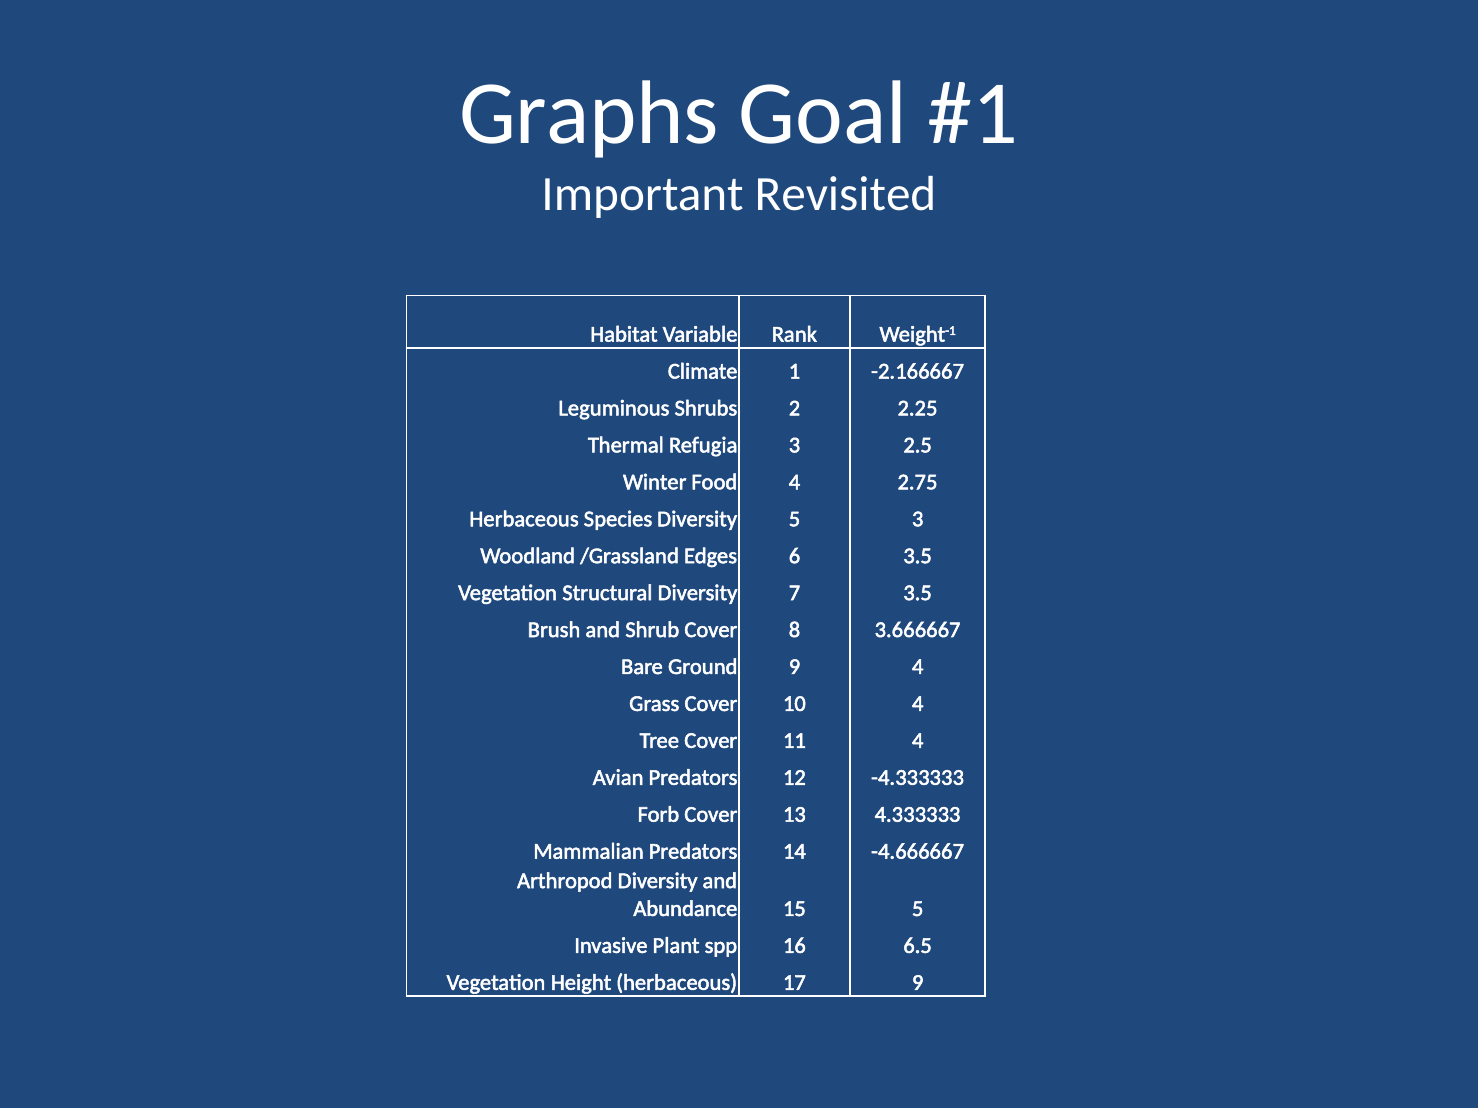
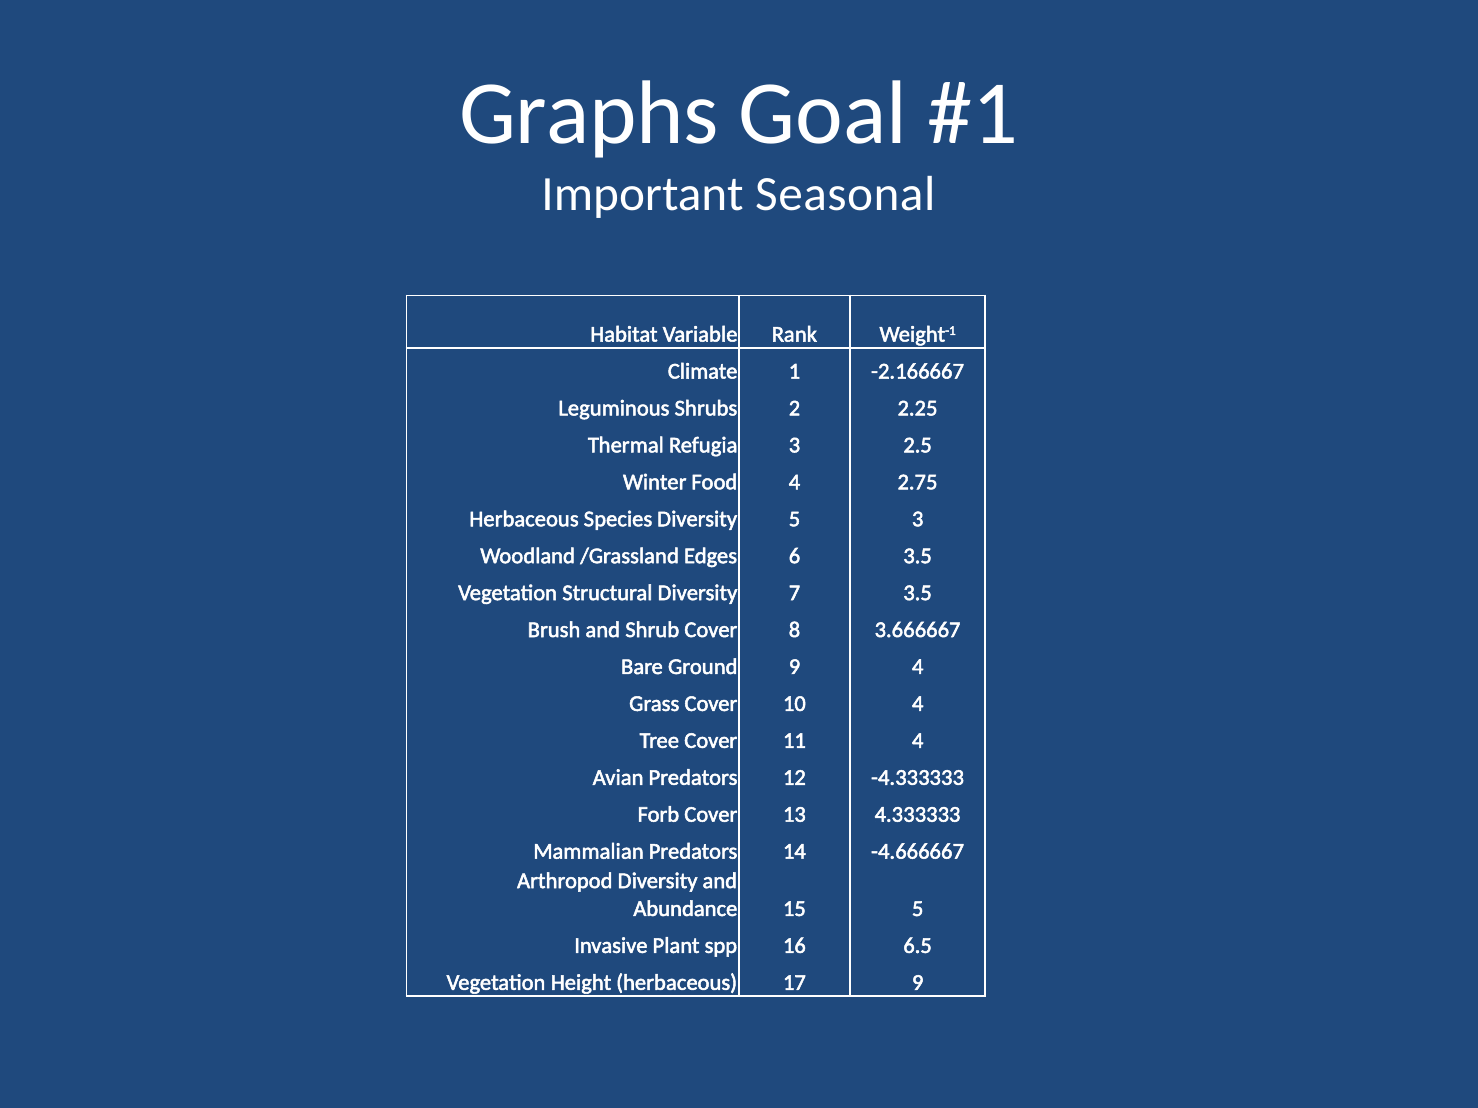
Revisited: Revisited -> Seasonal (845, 194)
